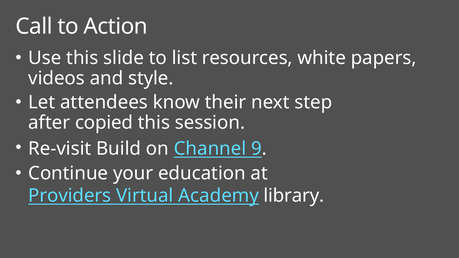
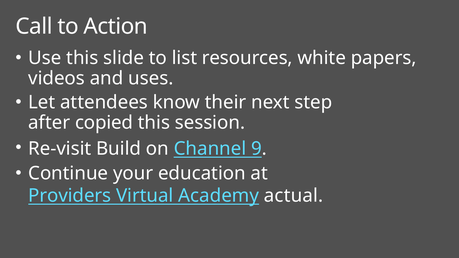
style: style -> uses (151, 78)
library: library -> actual (294, 196)
